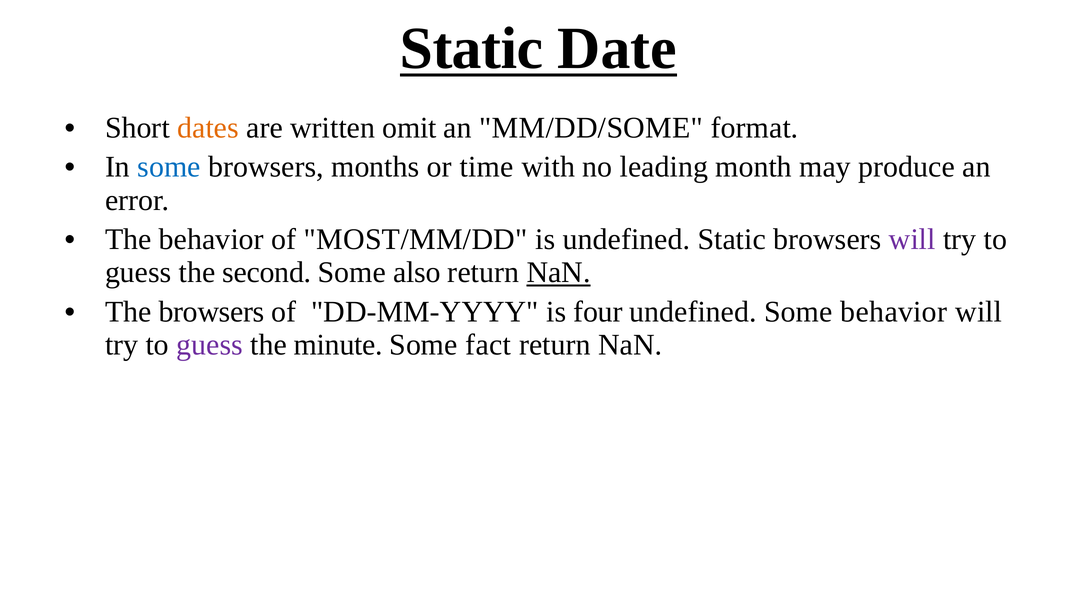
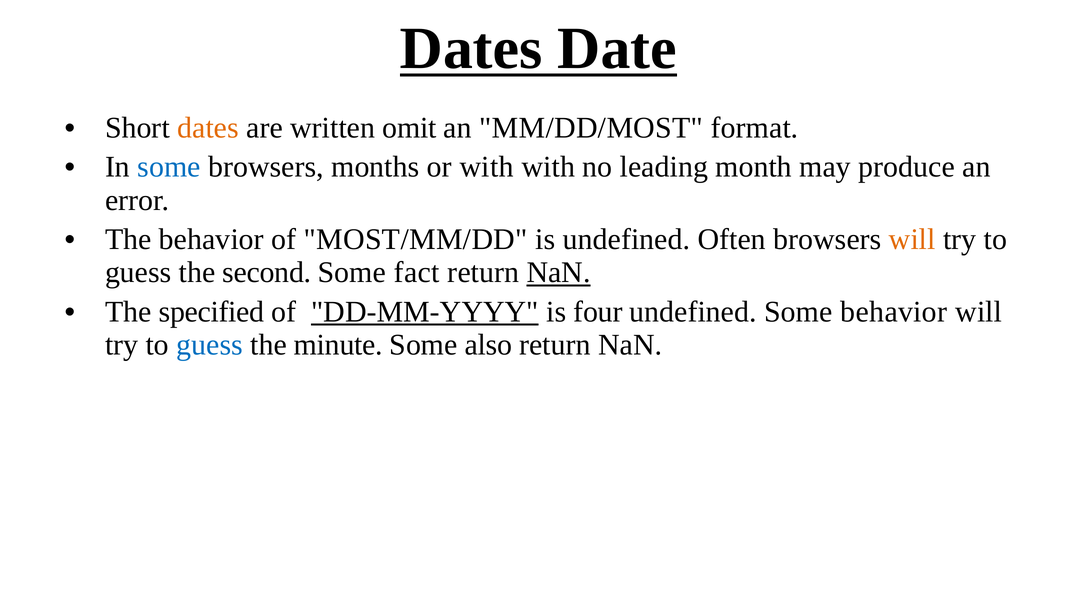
Static: Static -> Dates (471, 49)
MM/DD/SOME: MM/DD/SOME -> MM/DD/MOST (591, 128)
or time: time -> with (487, 167)
undefined Static: Static -> Often (732, 239)
will colour: purple -> orange (912, 239)
also: also -> fact (417, 272)
The browsers: browsers -> specified (212, 312)
DD-MM-YYYY underline: none -> present (425, 312)
guess colour: purple -> blue (210, 345)
fact: fact -> also (488, 345)
